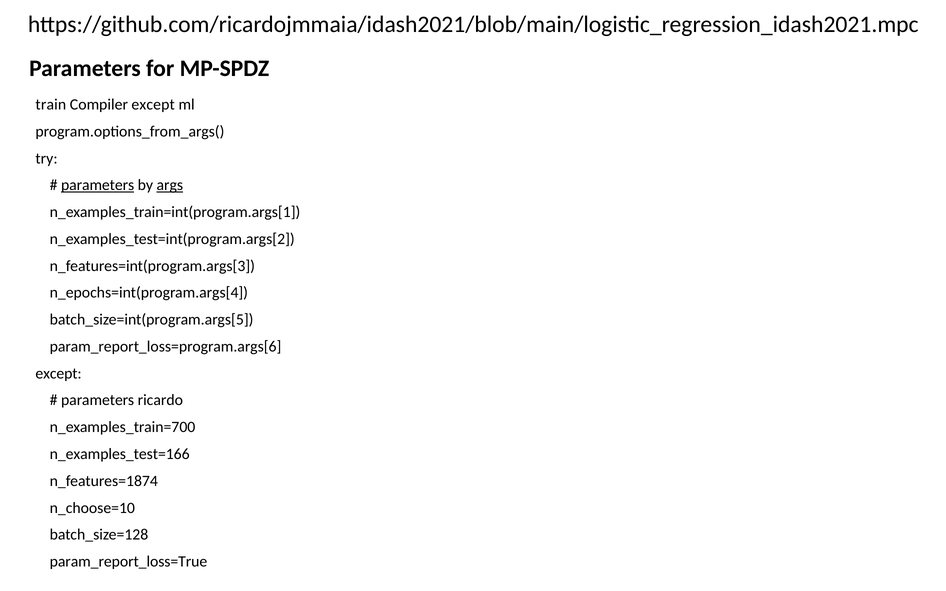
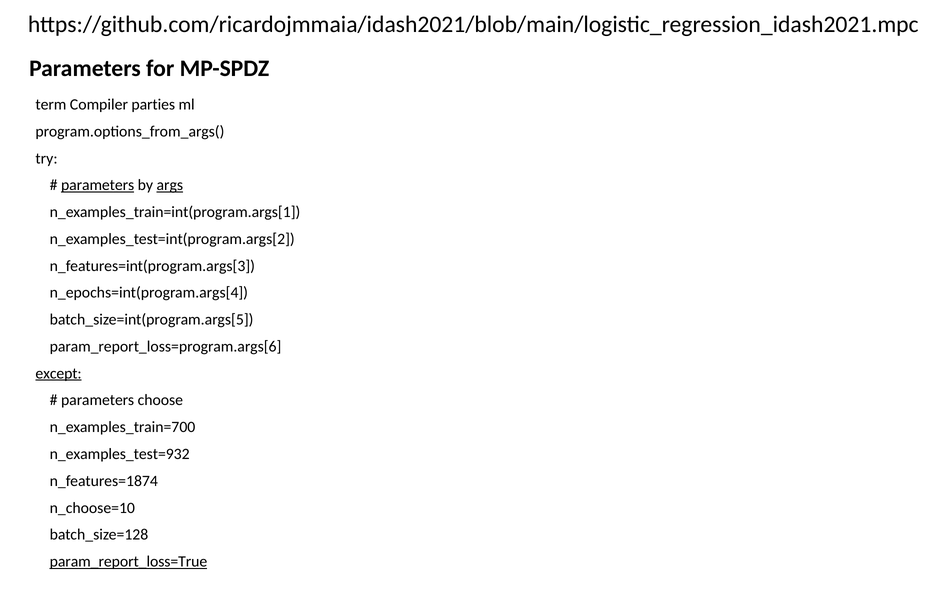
train: train -> term (51, 105)
Compiler except: except -> parties (153, 105)
except underline: none -> present (59, 374)
ricardo: ricardo -> choose (160, 400)
n_examples_test=166: n_examples_test=166 -> n_examples_test=932 (120, 454)
param_report_loss=True underline: none -> present (128, 562)
